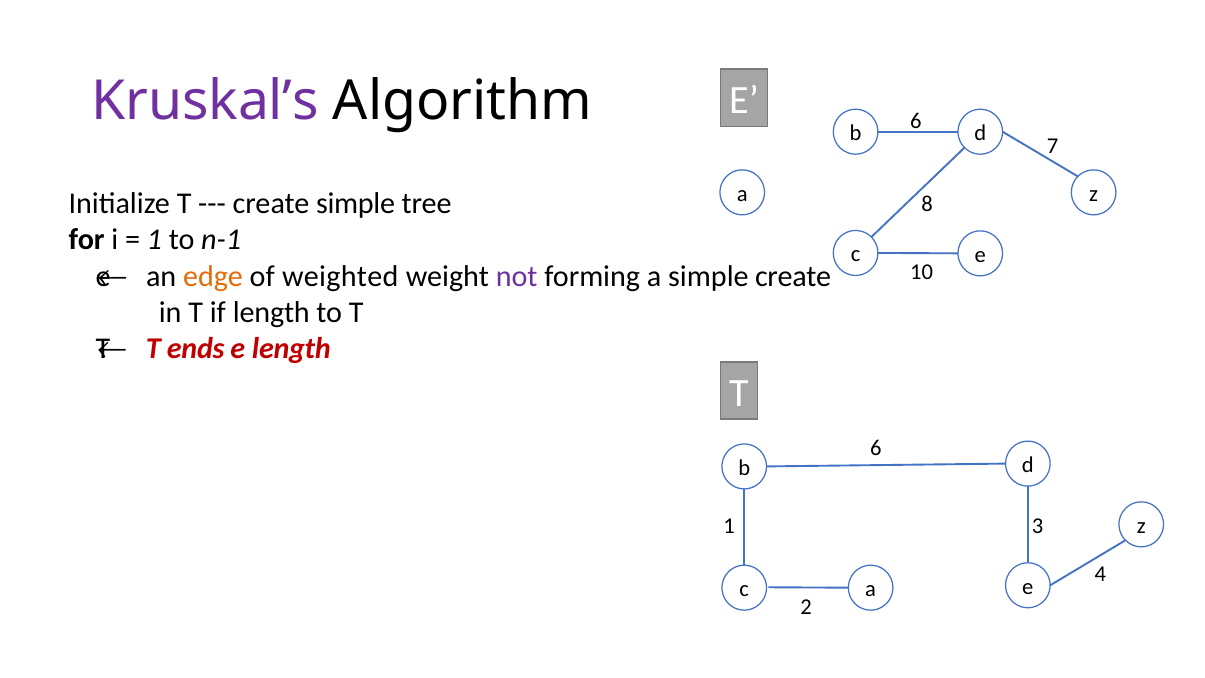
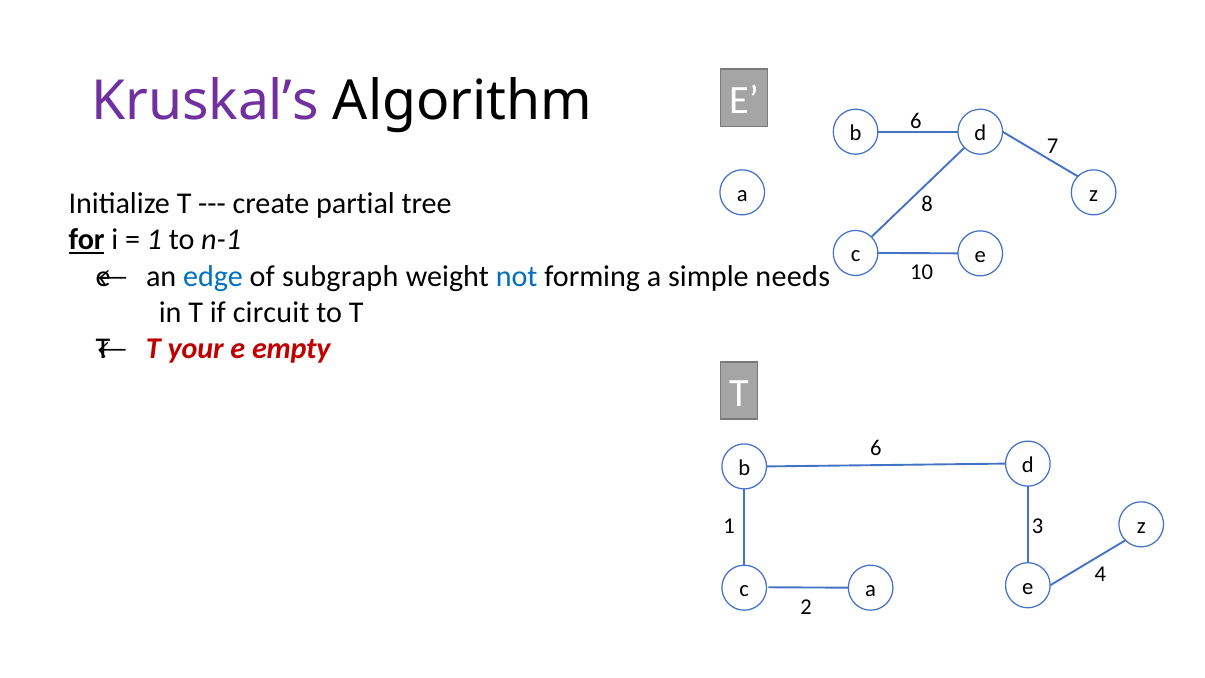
create simple: simple -> partial (355, 204)
for underline: none -> present (87, 240)
edge colour: orange -> blue (213, 276)
weighted: weighted -> subgraph (340, 276)
not colour: purple -> blue (517, 276)
simple create: create -> needs (793, 276)
if length: length -> circuit (271, 312)
ends: ends -> your (196, 348)
e length: length -> empty (291, 348)
